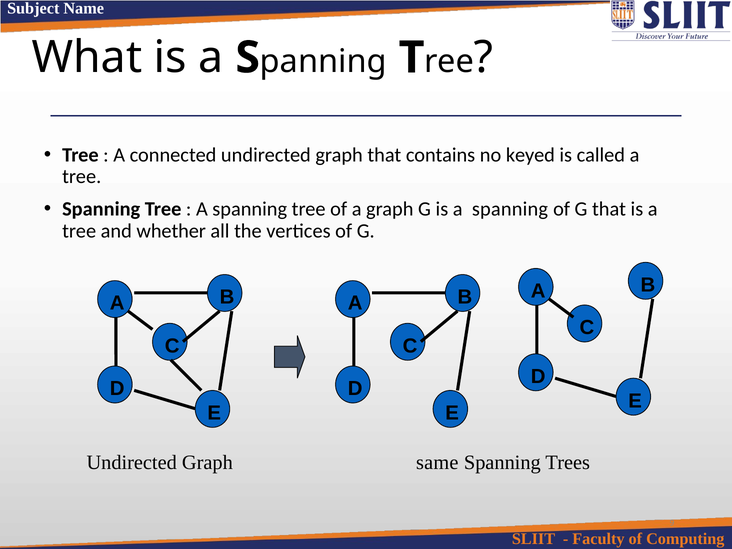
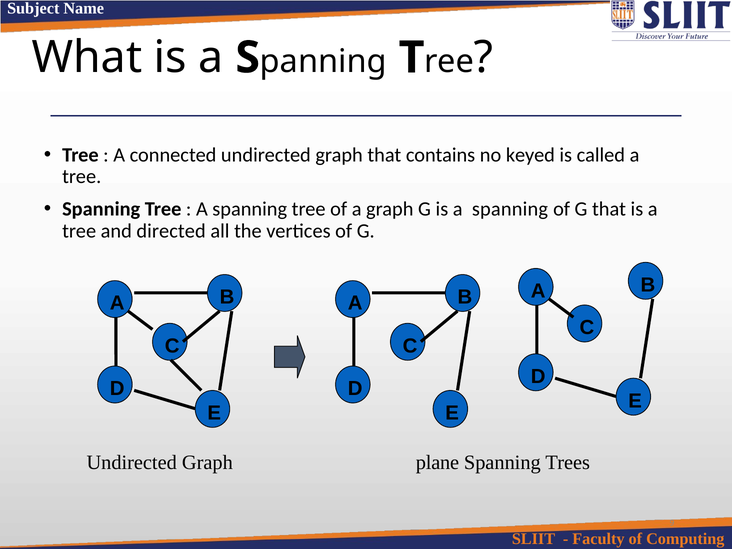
whether: whether -> directed (171, 231)
same: same -> plane (437, 463)
